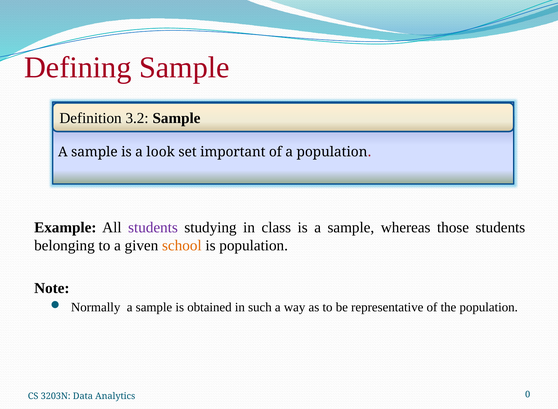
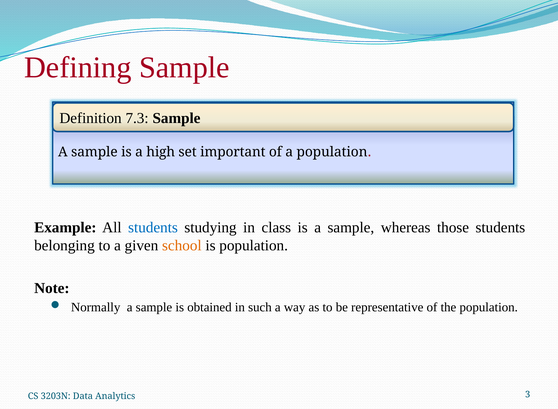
3.2: 3.2 -> 7.3 (137, 118)
look: look -> high (161, 152)
students colour: purple -> blue (153, 227)
0: 0 -> 3 (528, 394)
